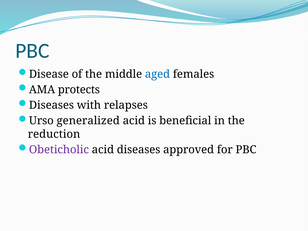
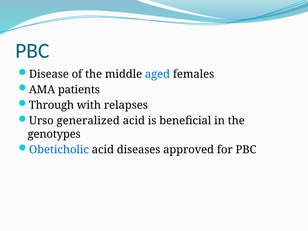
protects: protects -> patients (79, 90)
Diseases: Diseases -> Through (52, 105)
reduction: reduction -> genotypes (54, 134)
Obeticholic colour: purple -> blue (59, 150)
